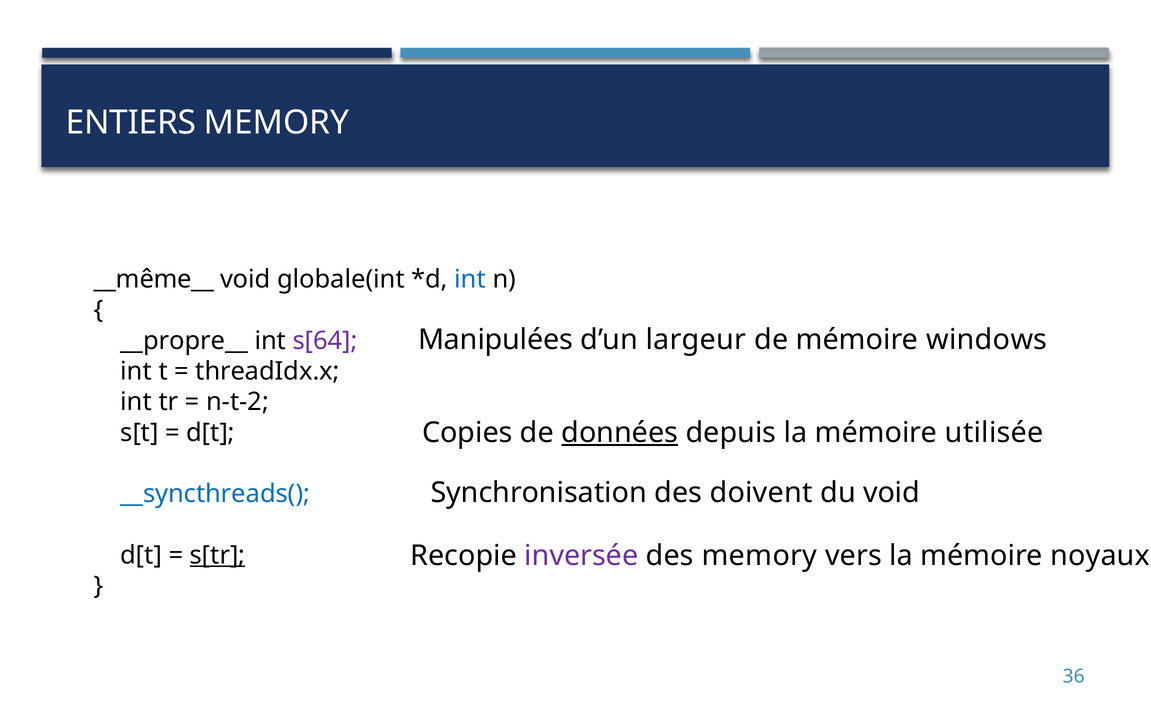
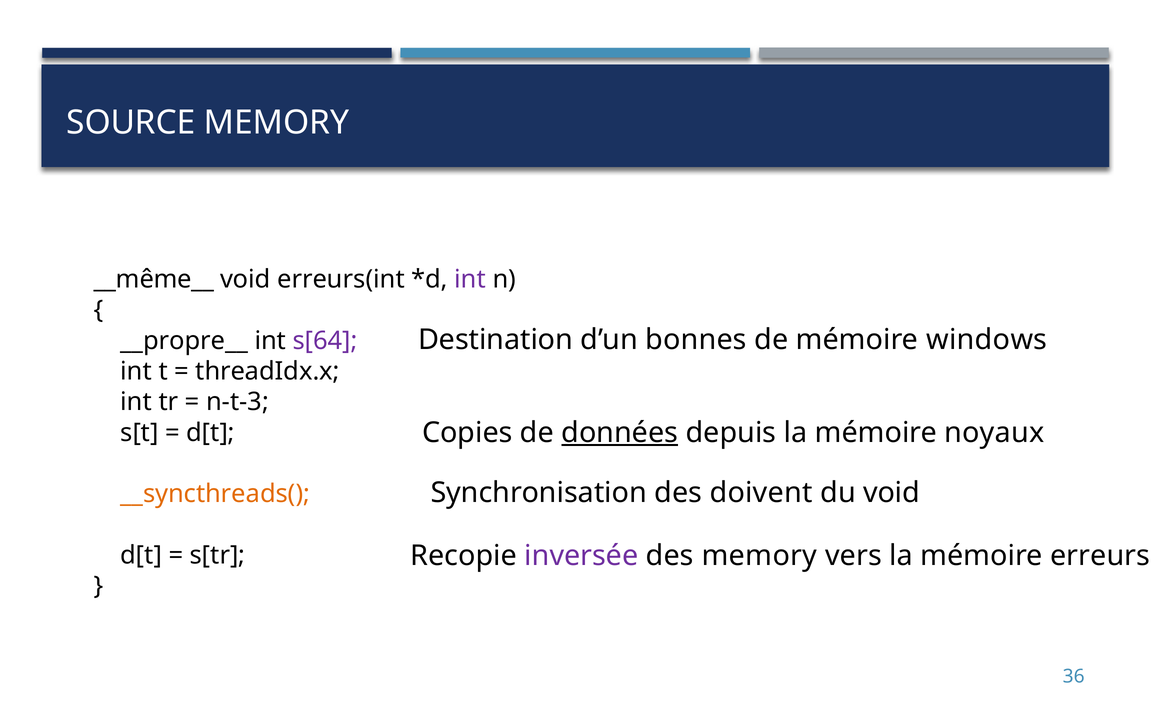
ENTIERS: ENTIERS -> SOURCE (131, 123)
globale(int: globale(int -> erreurs(int (341, 280)
int colour: blue -> purple (470, 280)
Manipulées: Manipulées -> Destination (496, 340)
largeur: largeur -> bonnes (696, 340)
n-t-2: n-t-2 -> n-t-3 (237, 402)
utilisée: utilisée -> noyaux (994, 433)
__syncthreads( colour: blue -> orange (215, 494)
noyaux: noyaux -> erreurs (1100, 556)
s[tr underline: present -> none (218, 556)
